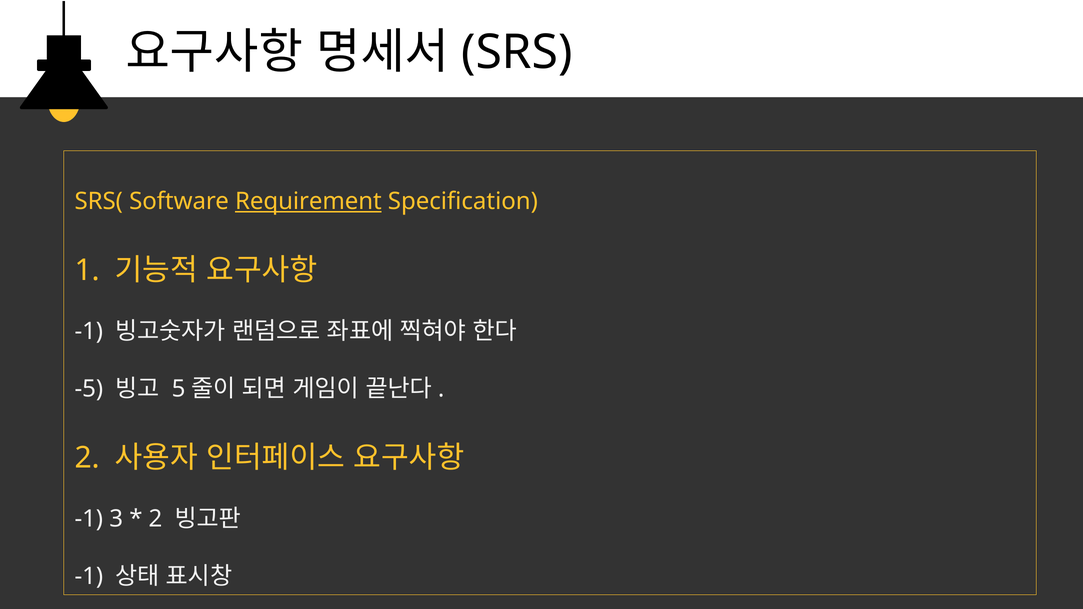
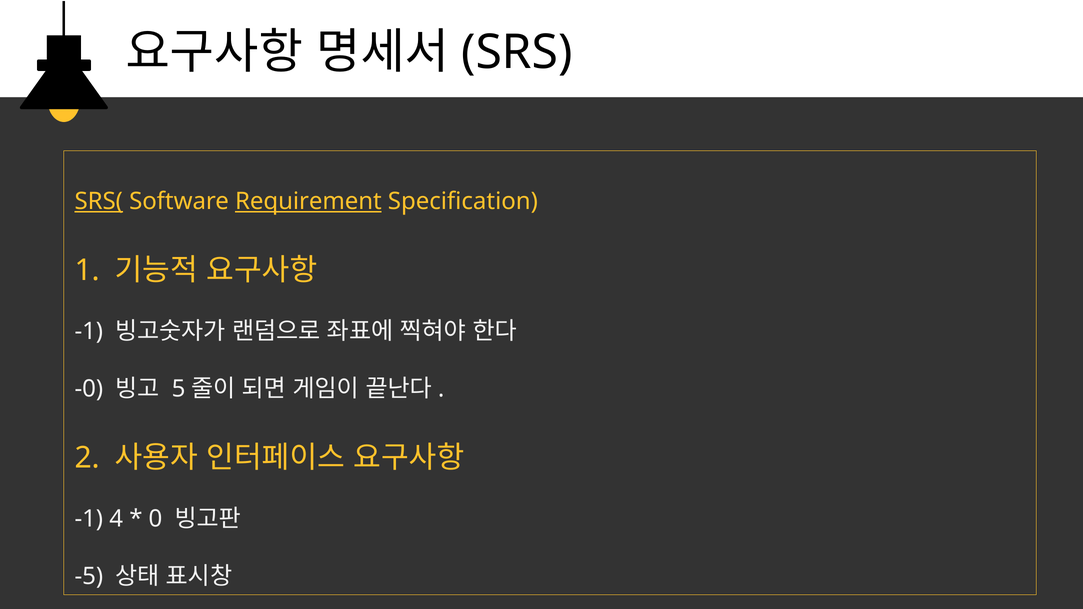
SRS( underline: none -> present (99, 201)
-5: -5 -> -0 (89, 389)
3: 3 -> 4 (116, 519)
2: 2 -> 0 (155, 519)
-1: -1 -> -5 (89, 577)
